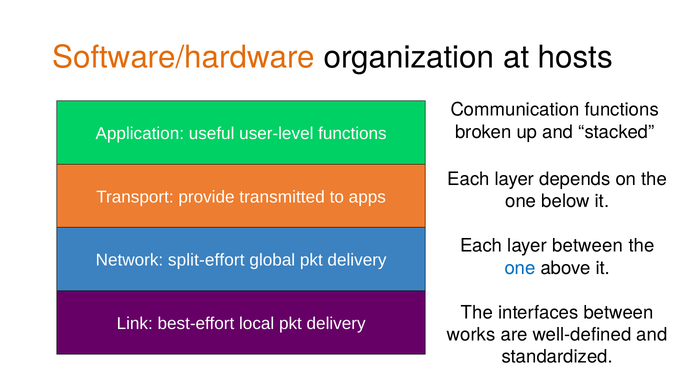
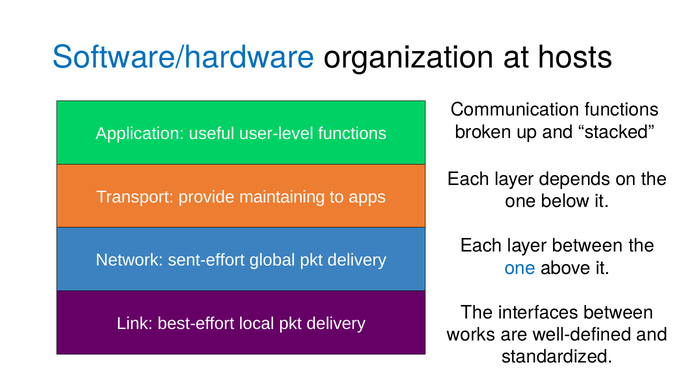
Software/hardware colour: orange -> blue (184, 58)
transmitted: transmitted -> maintaining (282, 197)
split-effort: split-effort -> sent-effort (206, 260)
